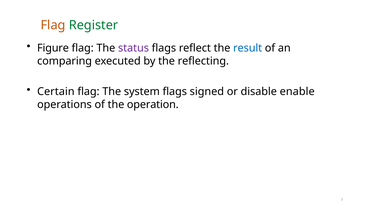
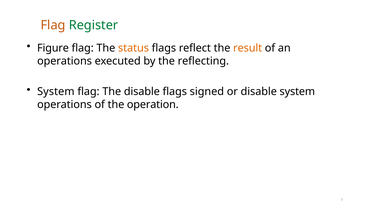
status colour: purple -> orange (133, 48)
result colour: blue -> orange (248, 48)
comparing: comparing -> operations (65, 61)
Certain: Certain -> System (56, 91)
The system: system -> disable (142, 91)
disable enable: enable -> system (297, 91)
